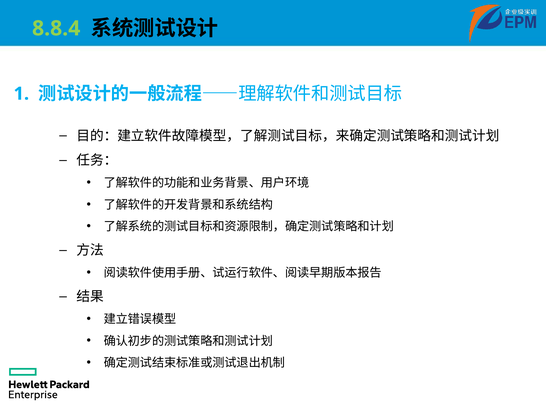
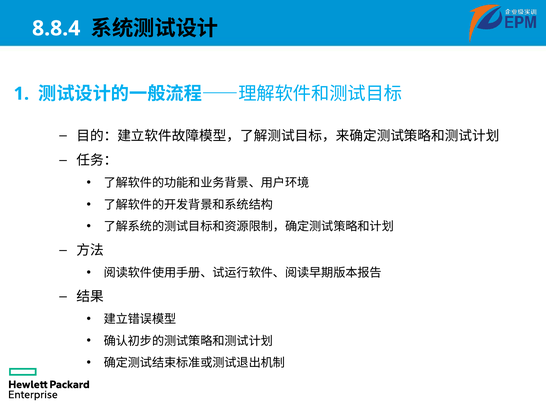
8.8.4 colour: light green -> white (56, 28)
